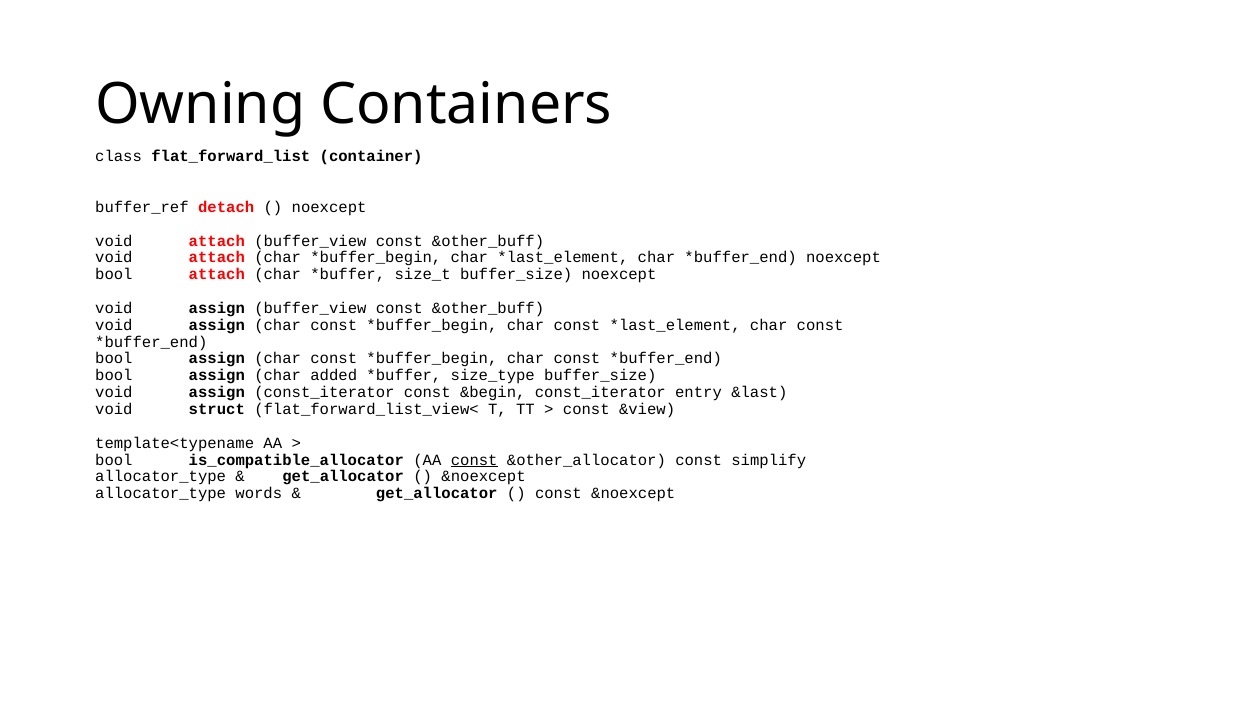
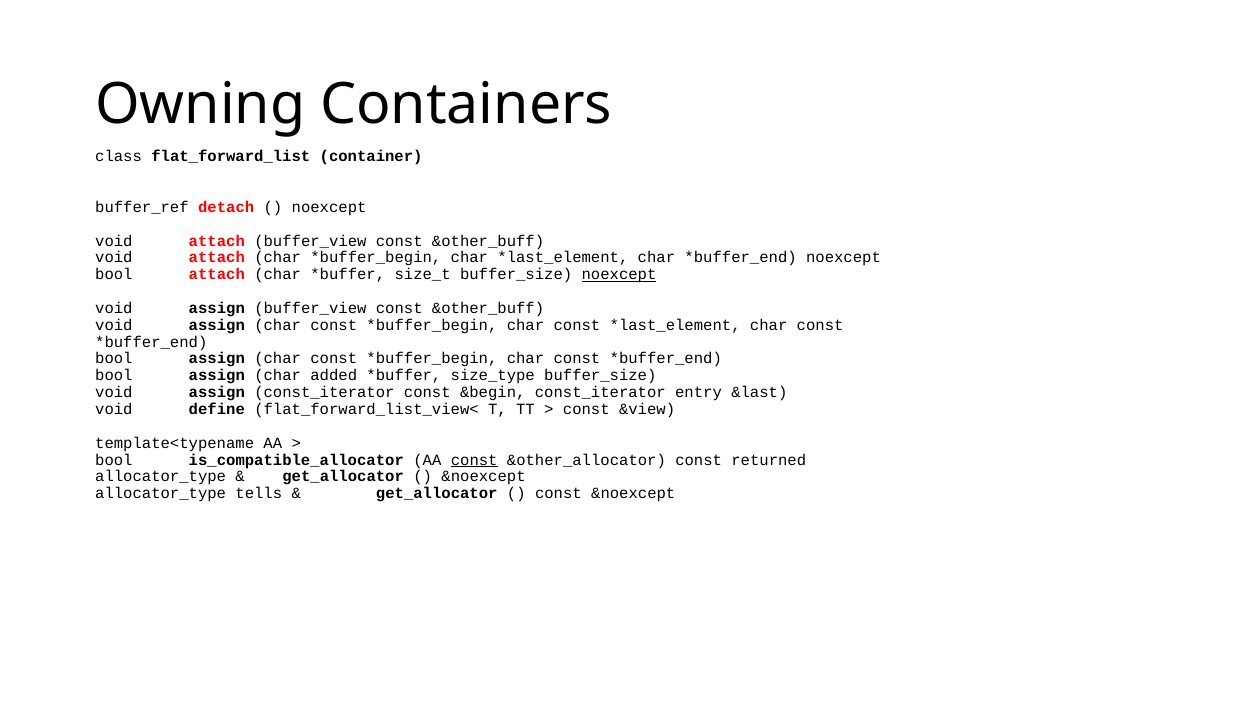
noexcept underline: none -> present (619, 275)
struct: struct -> define (217, 409)
simplify: simplify -> returned (769, 460)
words: words -> tells (259, 494)
